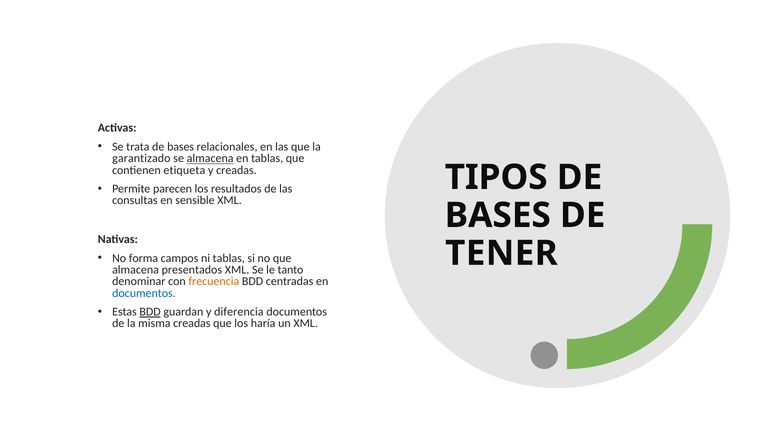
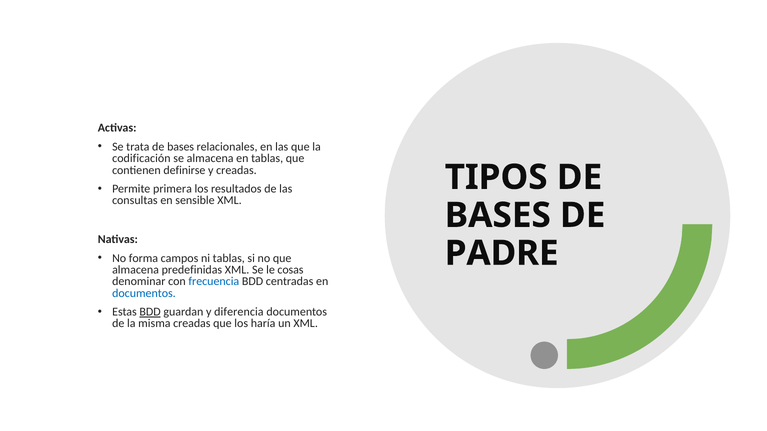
garantizado: garantizado -> codificación (141, 159)
almacena underline: present -> none (210, 159)
etiqueta: etiqueta -> definirse (184, 170)
parecen: parecen -> primera (172, 189)
TENER: TENER -> PADRE (502, 254)
presentados: presentados -> predefinidas (192, 270)
tanto: tanto -> cosas (290, 270)
frecuencia colour: orange -> blue (214, 282)
